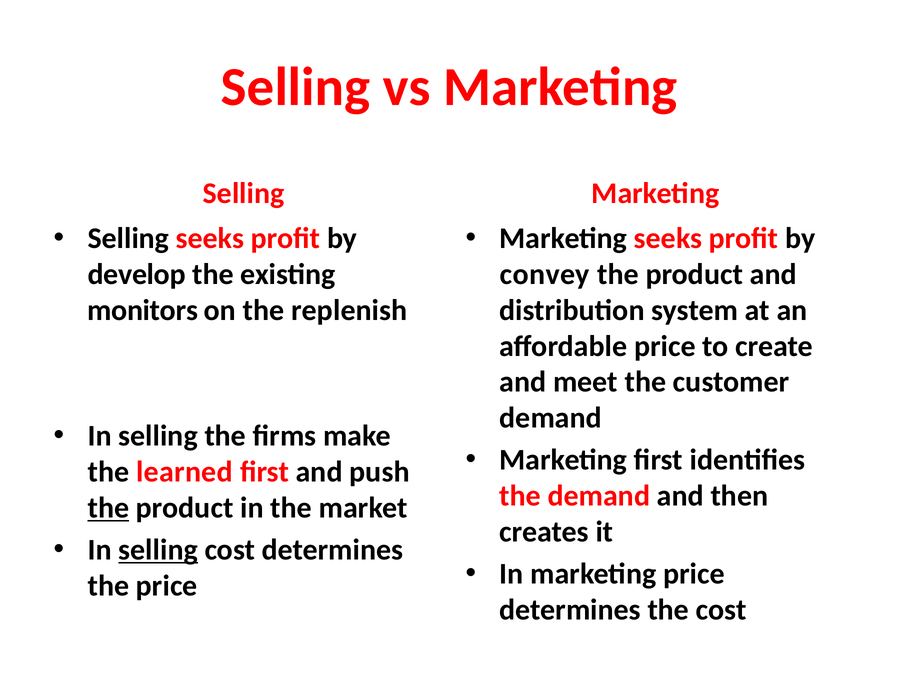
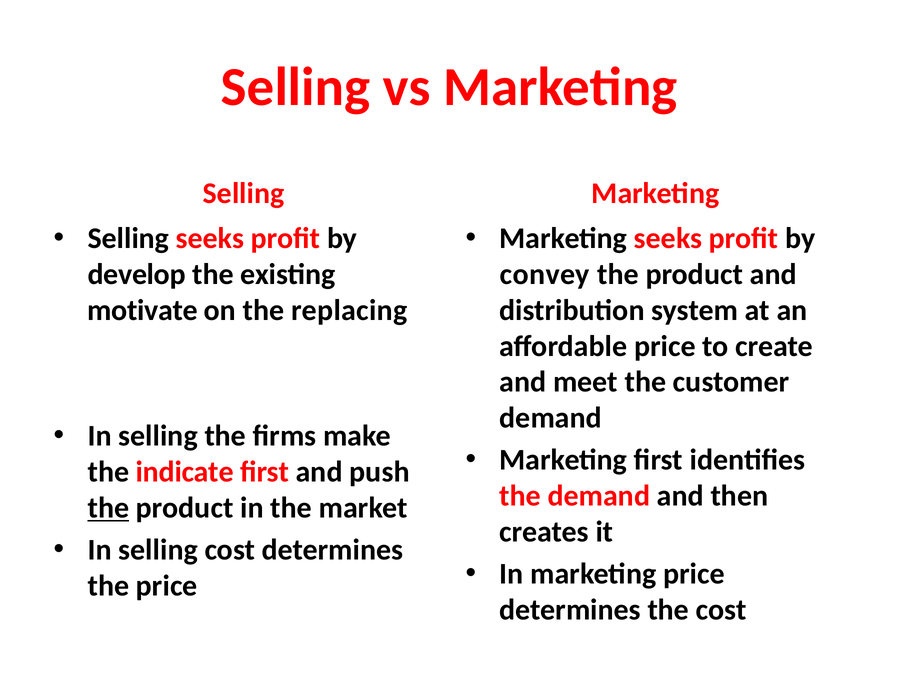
monitors: monitors -> motivate (143, 310)
replenish: replenish -> replacing (349, 310)
learned: learned -> indicate (185, 472)
selling underline: present -> none (158, 550)
